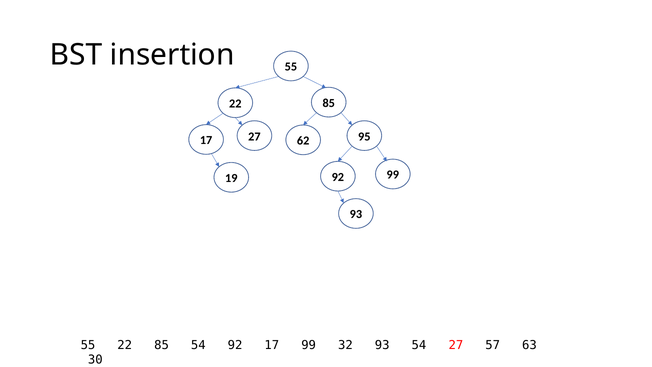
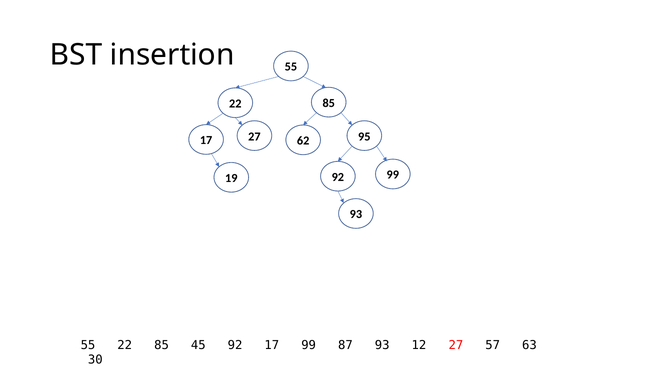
85 54: 54 -> 45 (198, 345)
32: 32 -> 87 (345, 345)
93 54: 54 -> 12 (419, 345)
